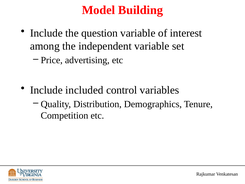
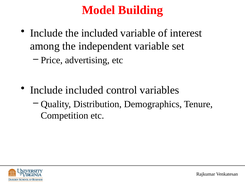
the question: question -> included (100, 33)
